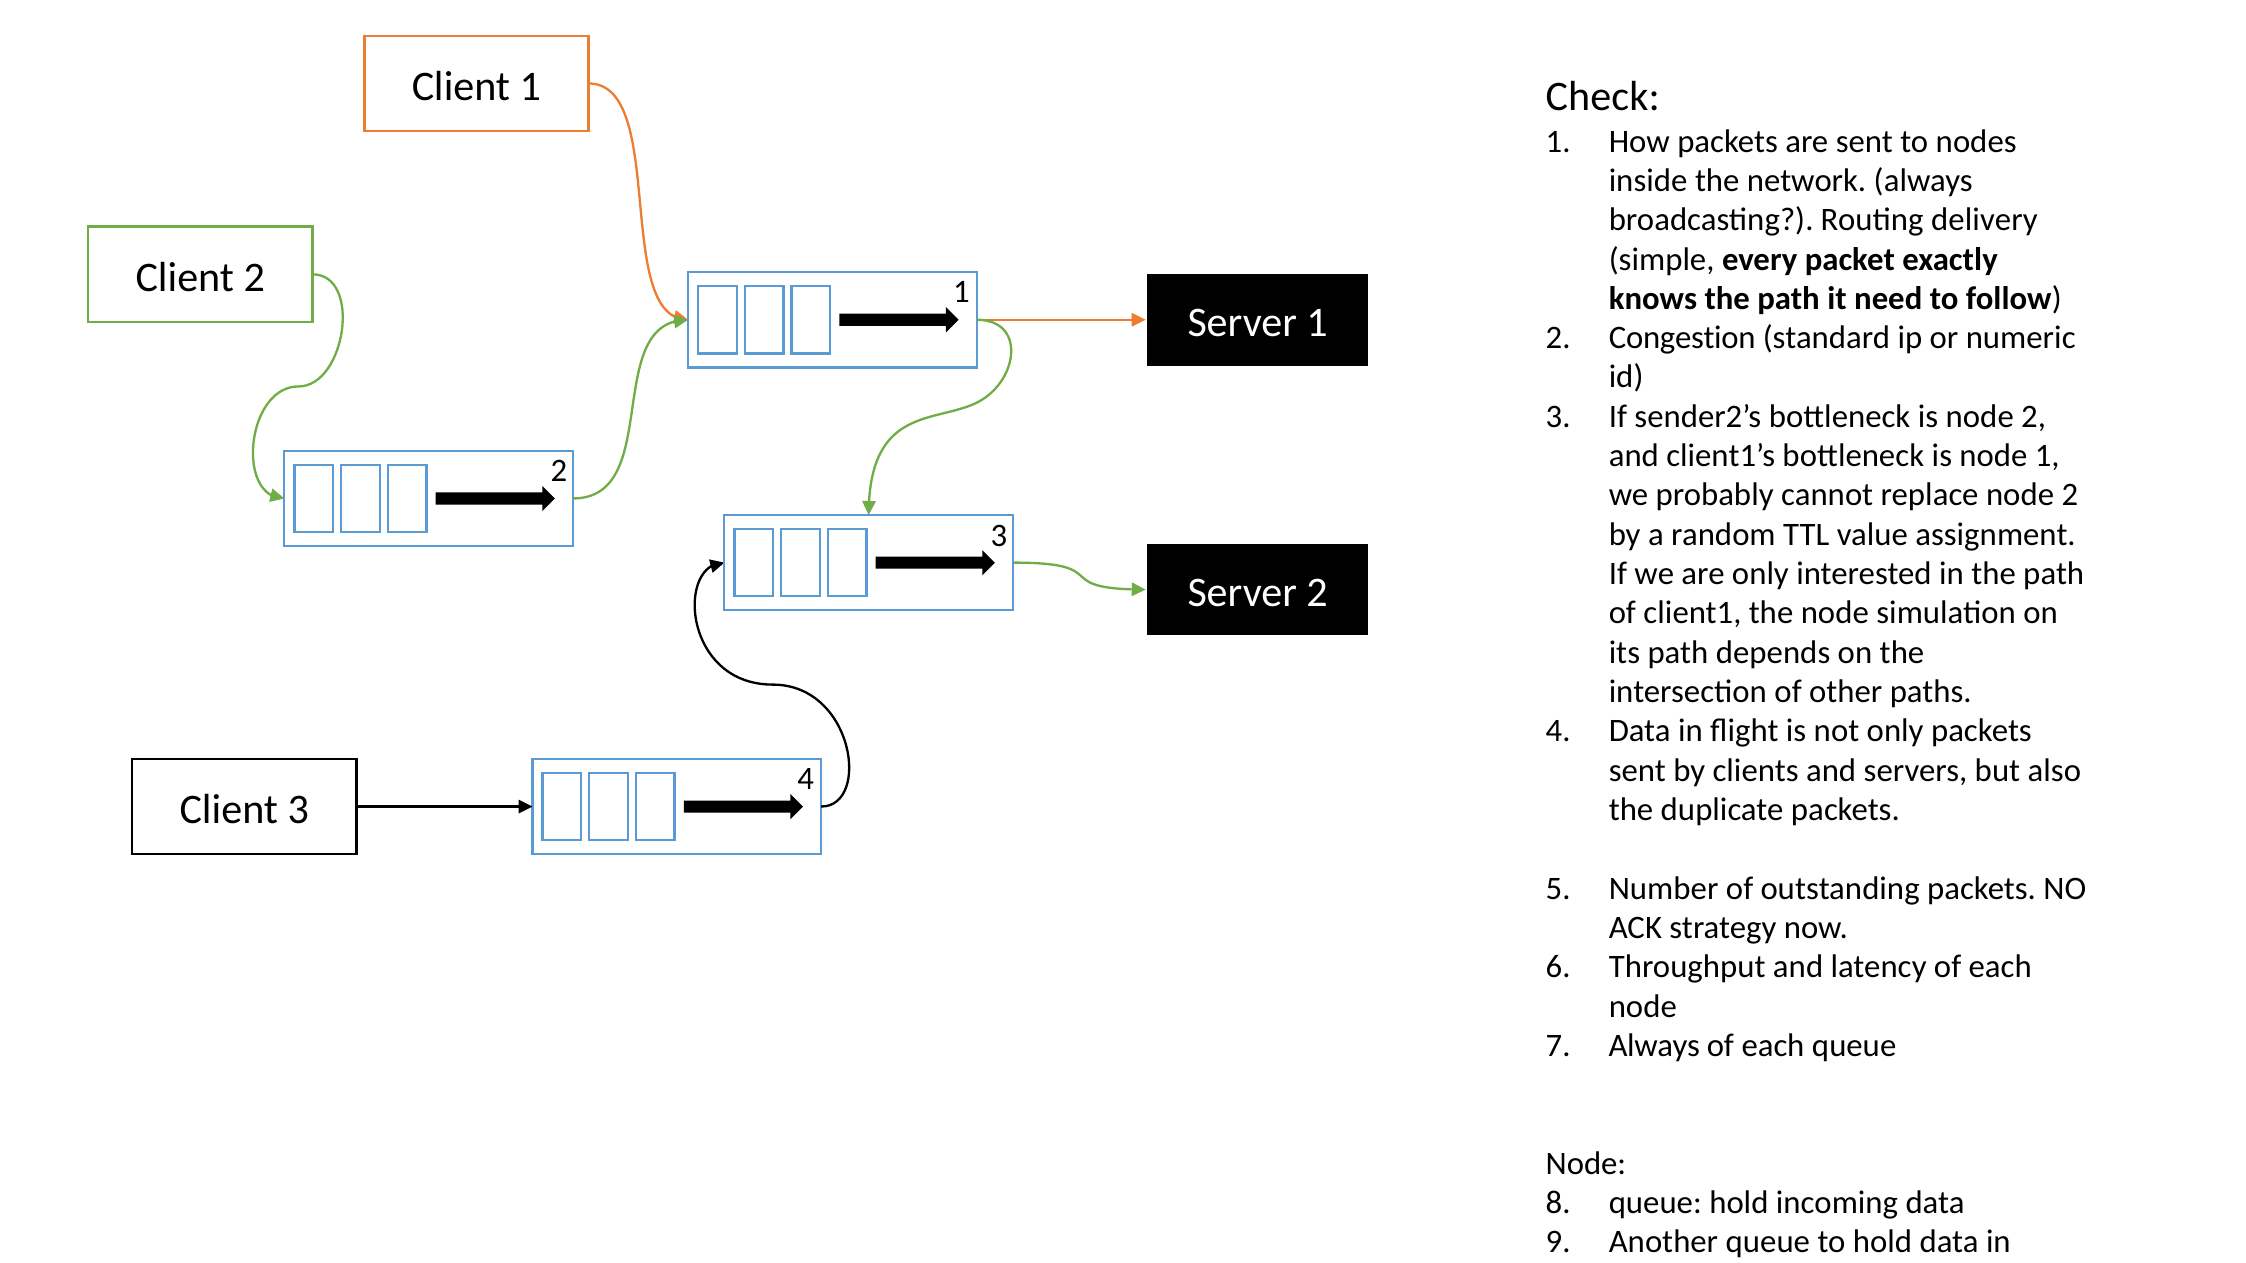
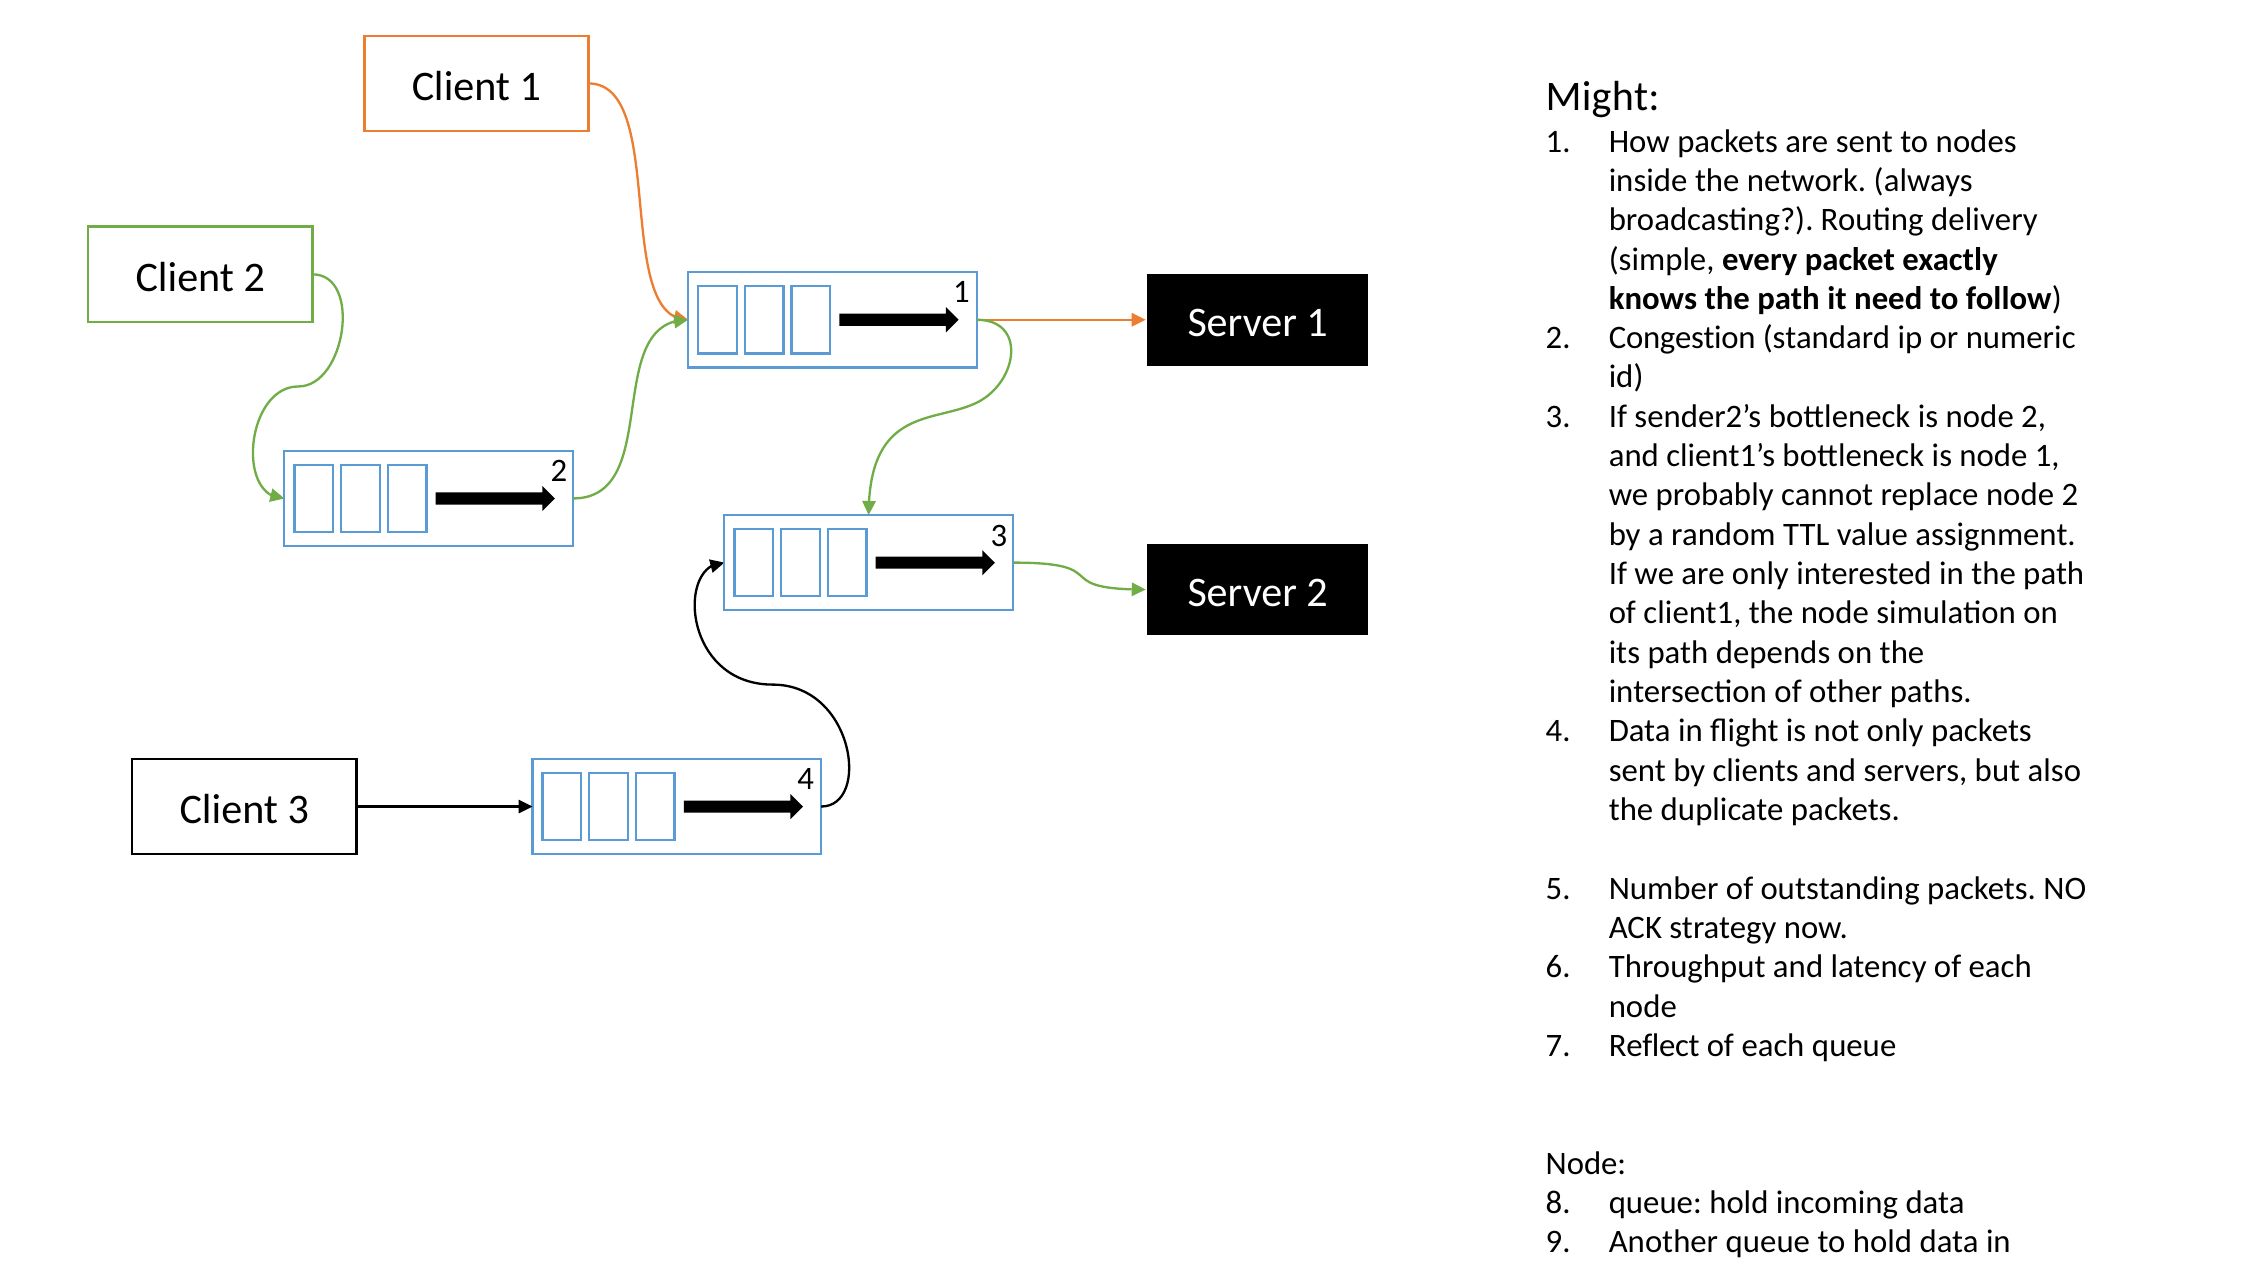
Check: Check -> Might (1603, 97)
Always: Always -> Reflect (1654, 1046)
